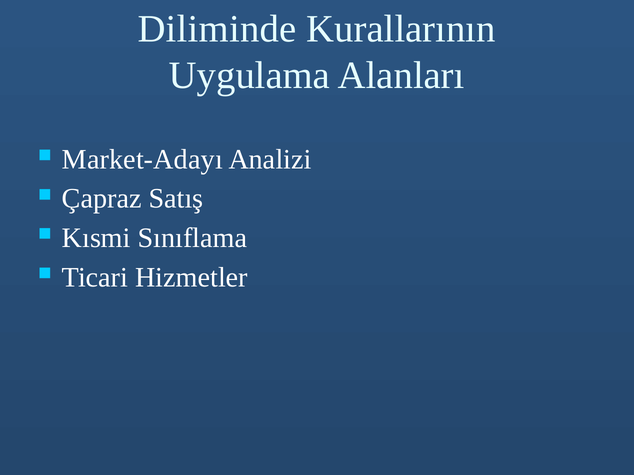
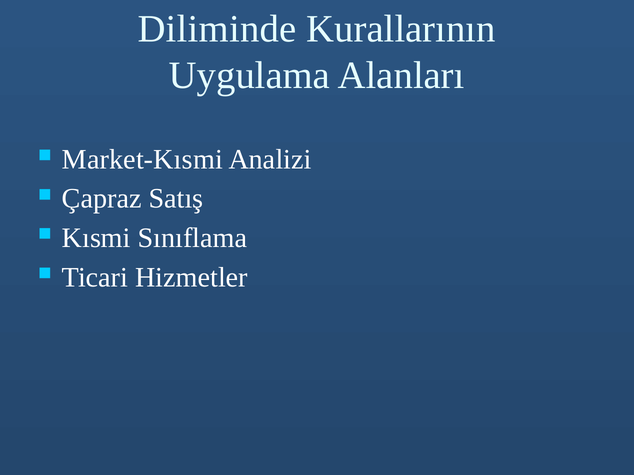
Market-Adayı: Market-Adayı -> Market-Kısmi (142, 159)
